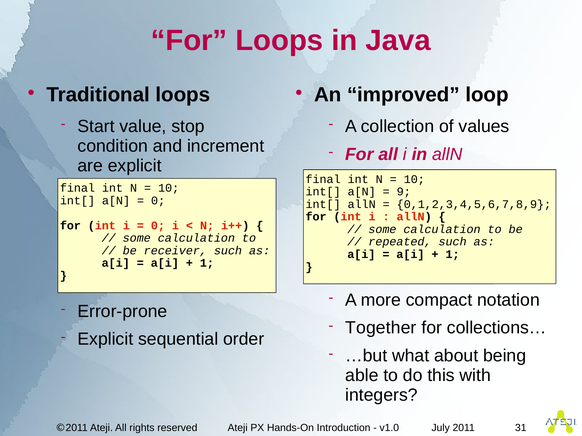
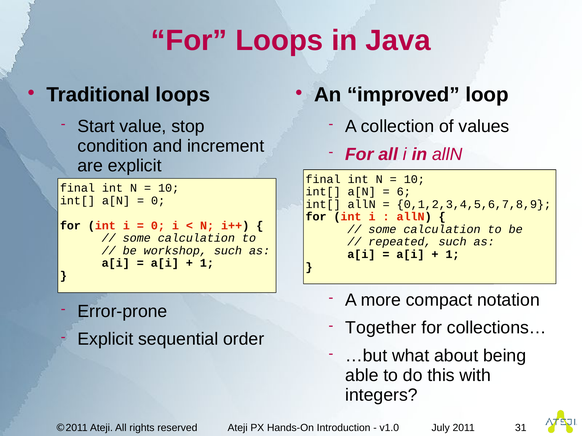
9: 9 -> 6 (404, 192)
receiver: receiver -> workshop (175, 251)
